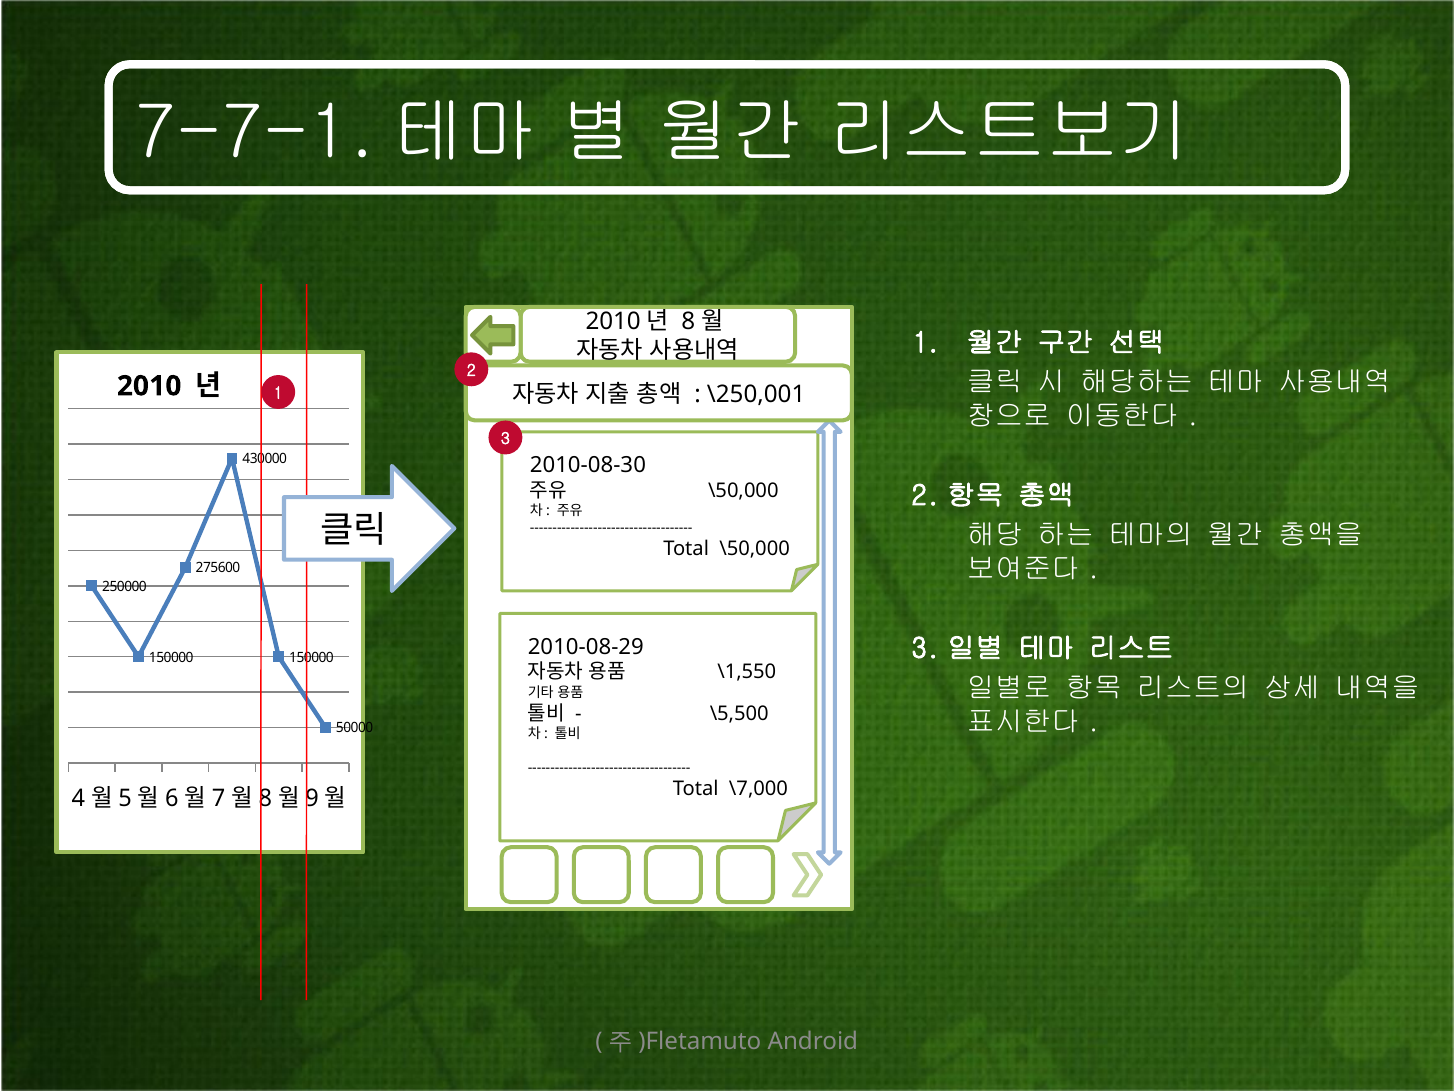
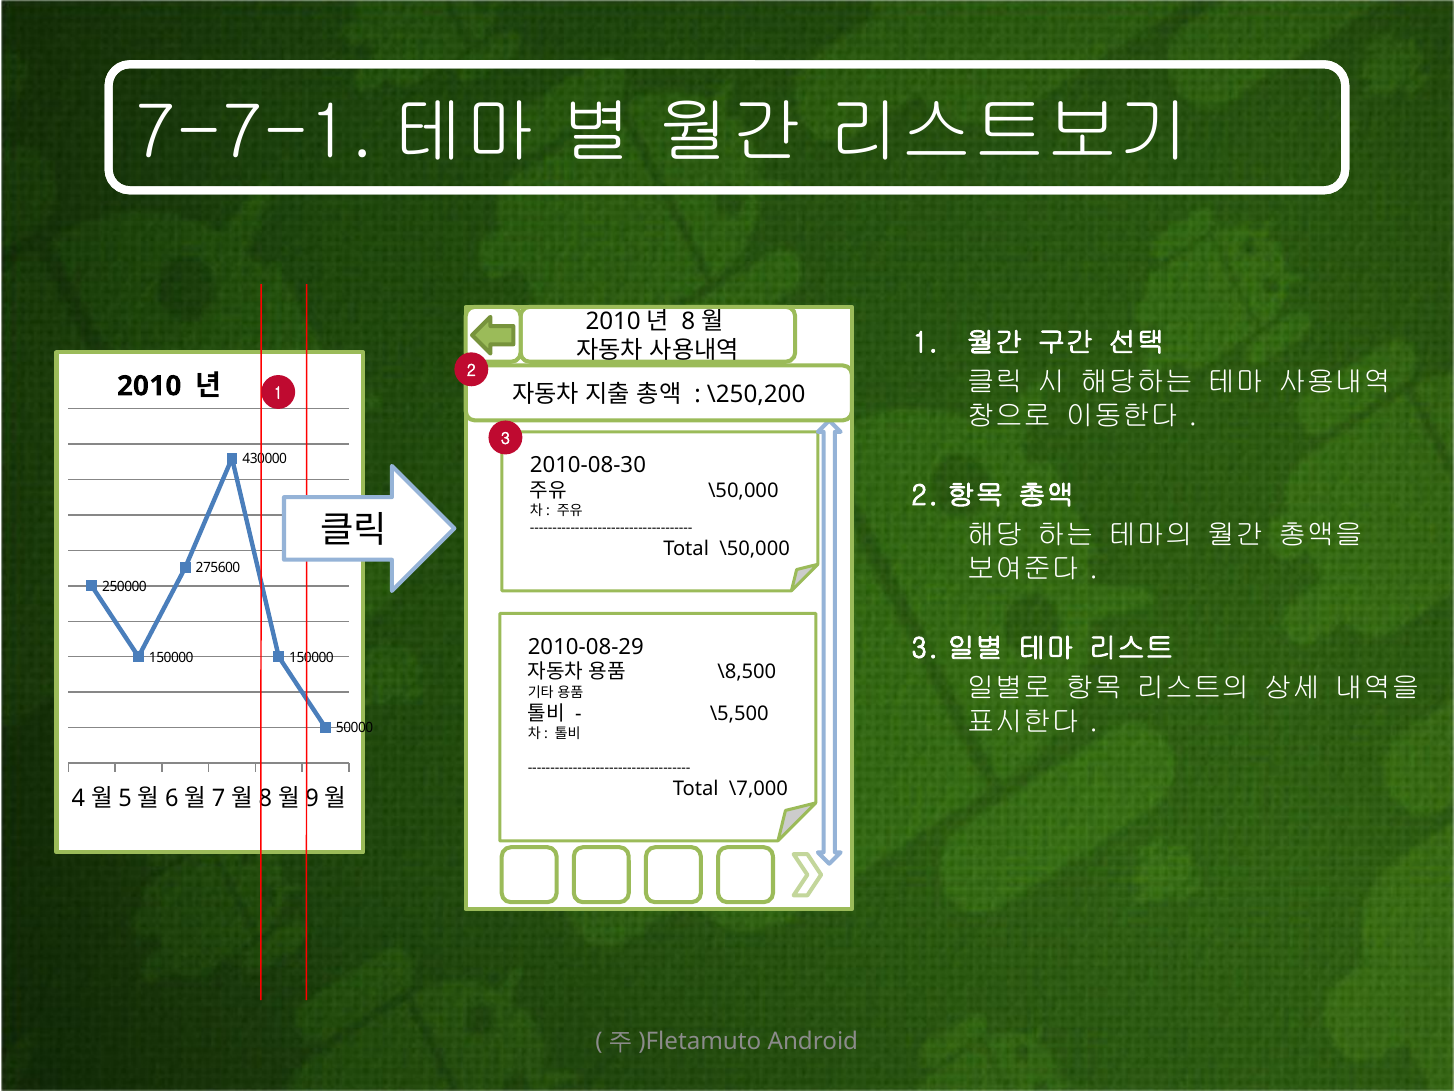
\250,001: \250,001 -> \250,200 (756, 394)
\1,550: \1,550 -> \8,500 (747, 672)
